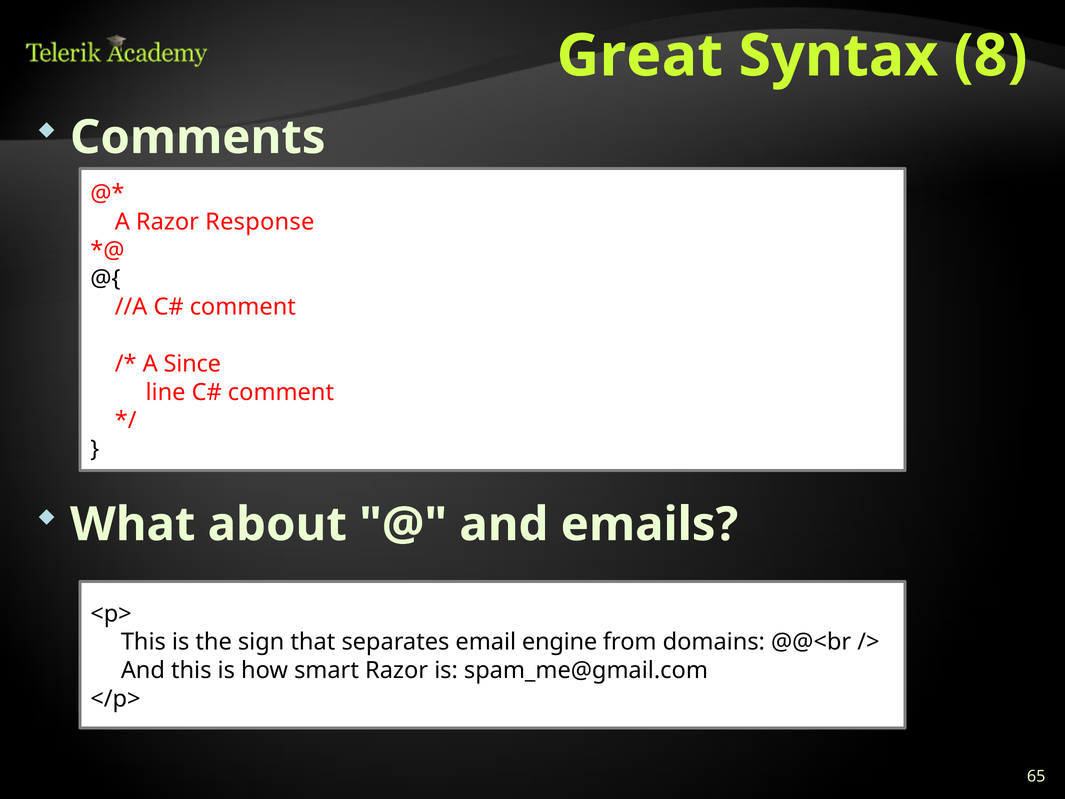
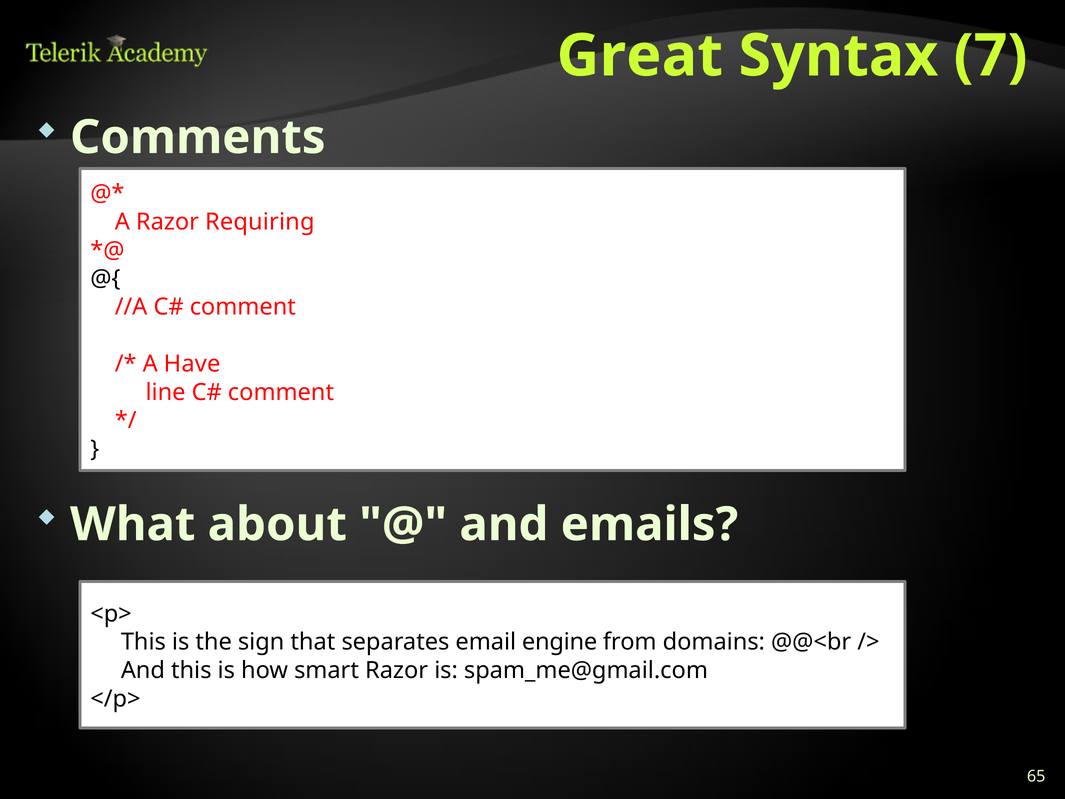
8: 8 -> 7 (991, 56)
Response: Response -> Requiring (260, 222)
Since: Since -> Have (192, 364)
